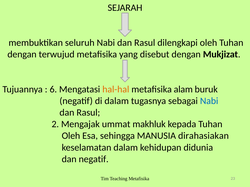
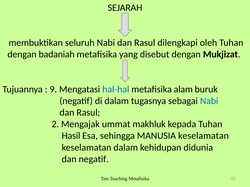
terwujud: terwujud -> badaniah (57, 54)
6: 6 -> 9 (53, 89)
hal-hal colour: orange -> blue (116, 89)
Oleh: Oleh -> Hasil (71, 136)
MANUSIA dirahasiakan: dirahasiakan -> keselamatan (203, 136)
